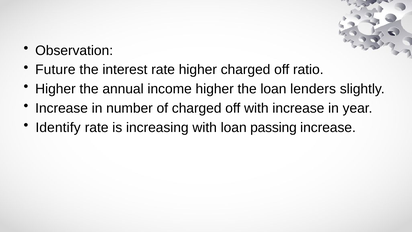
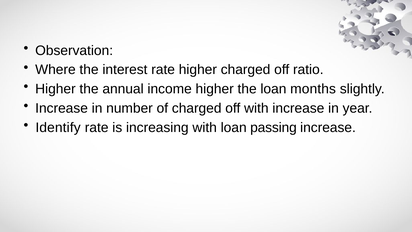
Future: Future -> Where (55, 70)
lenders: lenders -> months (313, 89)
